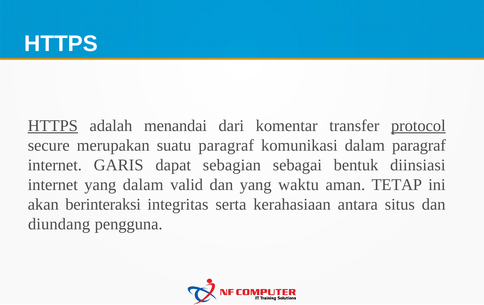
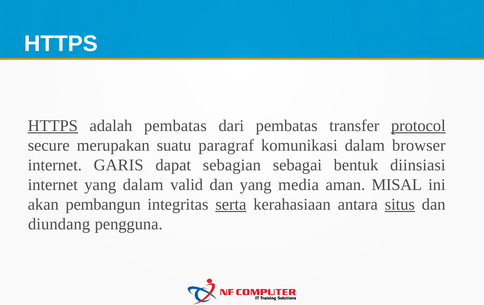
adalah menandai: menandai -> pembatas (175, 126)
dari komentar: komentar -> pembatas (287, 126)
dalam paragraf: paragraf -> browser (419, 145)
waktu: waktu -> media (299, 185)
TETAP: TETAP -> MISAL (397, 185)
berinteraksi: berinteraksi -> pembangun (103, 204)
serta underline: none -> present (231, 204)
situs underline: none -> present (400, 204)
